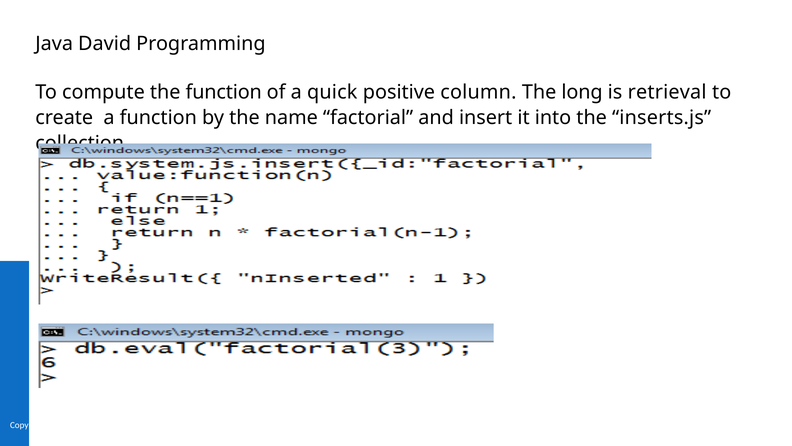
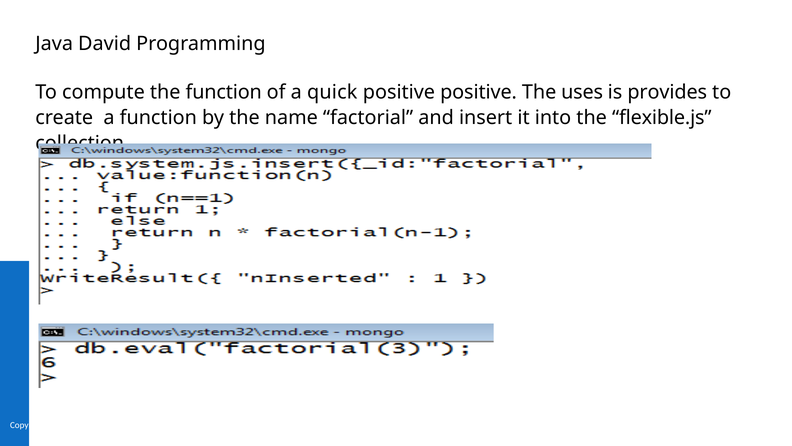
positive column: column -> positive (479, 92)
long: long -> uses (582, 92)
retrieval: retrieval -> provides (667, 92)
inserts.js: inserts.js -> flexible.js (662, 118)
